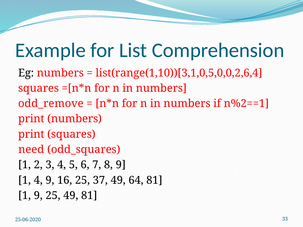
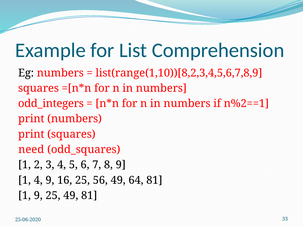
list(range(1,10))[3,1,0,5,0,0,2,6,4: list(range(1,10))[3,1,0,5,0,0,2,6,4 -> list(range(1,10))[8,2,3,4,5,6,7,8,9 (179, 73)
odd_remove: odd_remove -> odd_integers (51, 104)
37: 37 -> 56 (100, 180)
